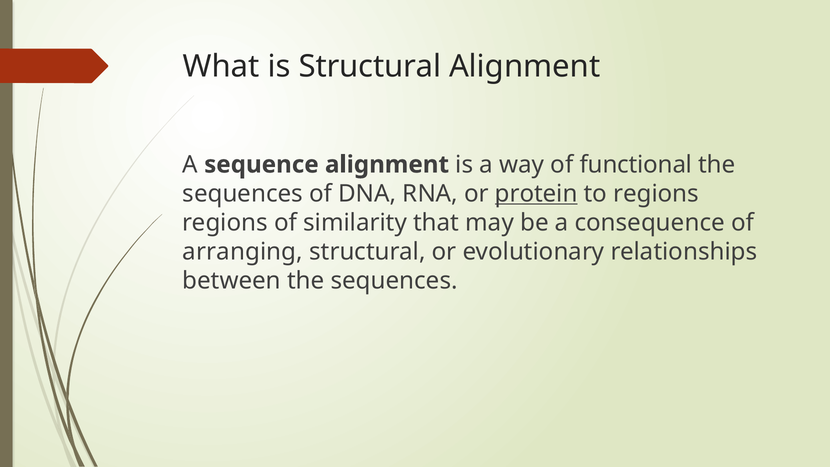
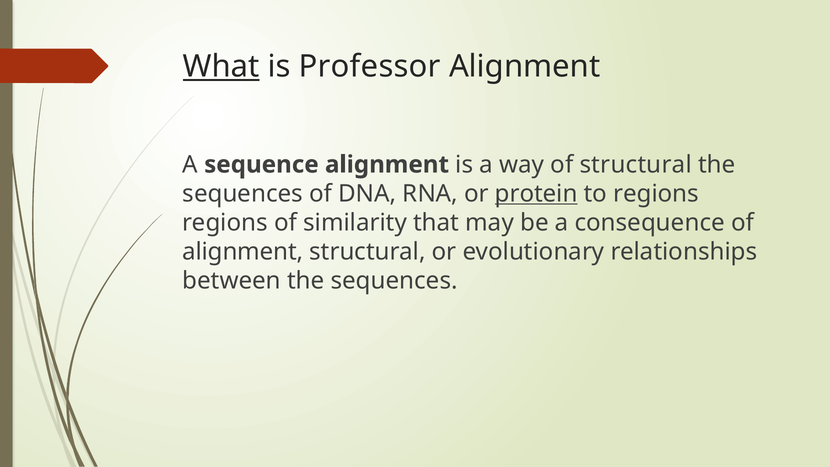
What underline: none -> present (221, 66)
is Structural: Structural -> Professor (370, 66)
of functional: functional -> structural (636, 165)
arranging: arranging -> alignment (243, 252)
